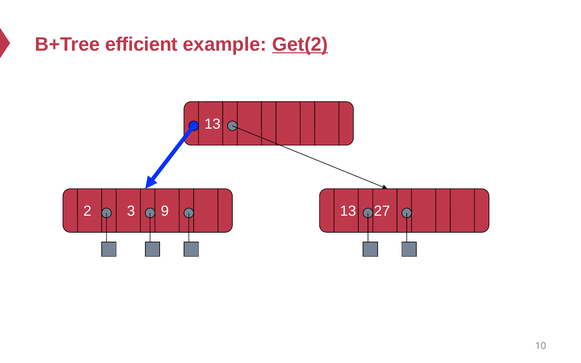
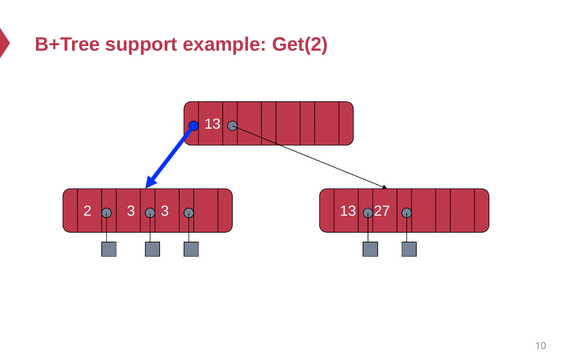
efficient: efficient -> support (141, 45)
Get(2 underline: present -> none (300, 45)
3 9: 9 -> 3 (165, 211)
